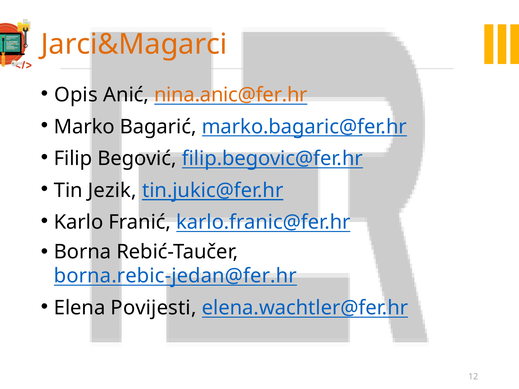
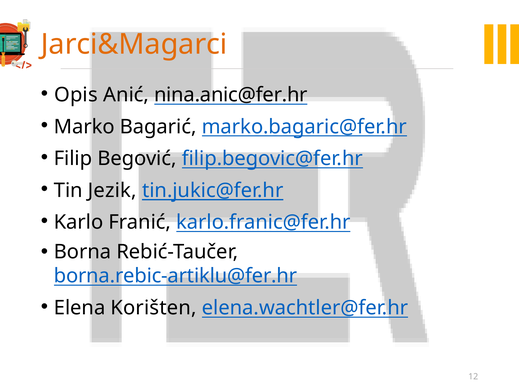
nina.anic@fer.hr colour: orange -> black (231, 95)
borna.rebic-jedan@fer.hr: borna.rebic-jedan@fer.hr -> borna.rebic-artiklu@fer.hr (175, 276)
Povijesti: Povijesti -> Korišten (154, 308)
